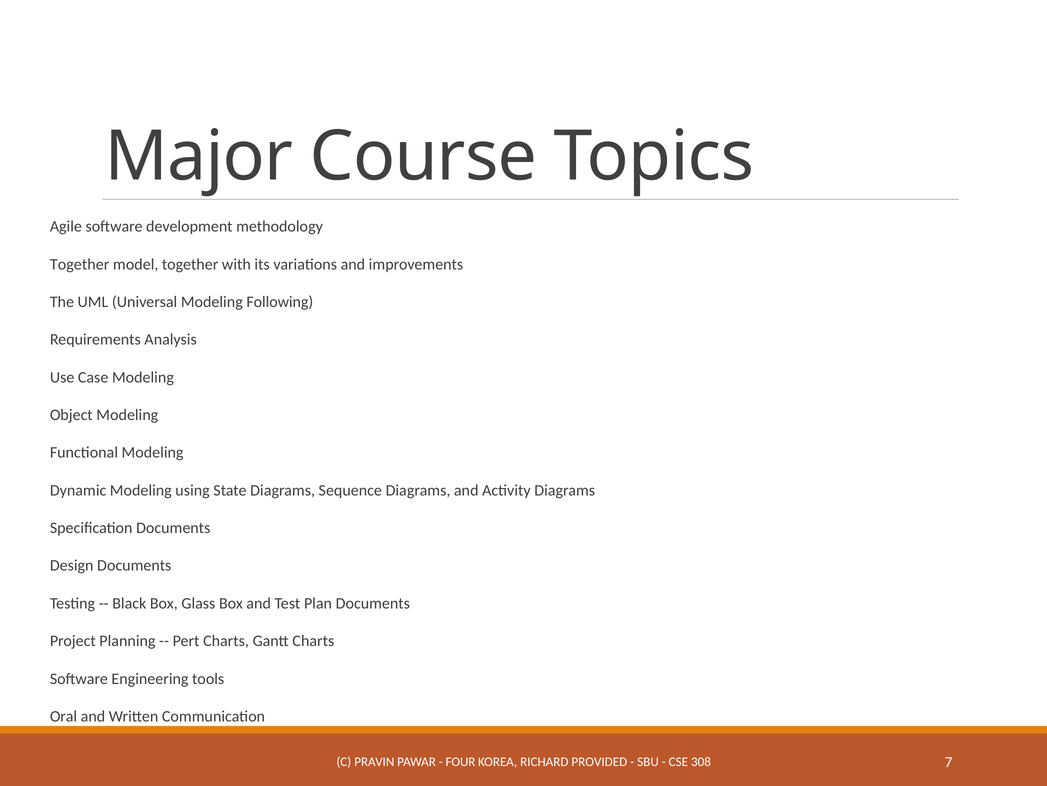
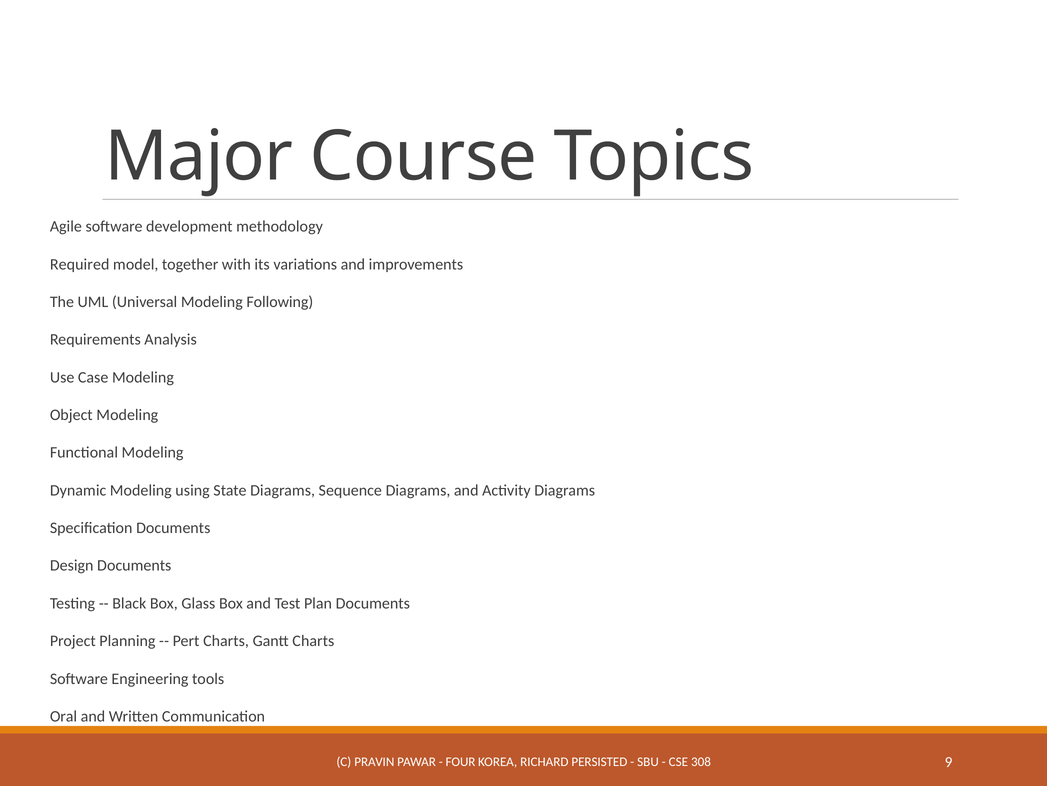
Together: Together -> Required (80, 264)
PROVIDED: PROVIDED -> PERSISTED (599, 761)
7: 7 -> 9 (949, 762)
